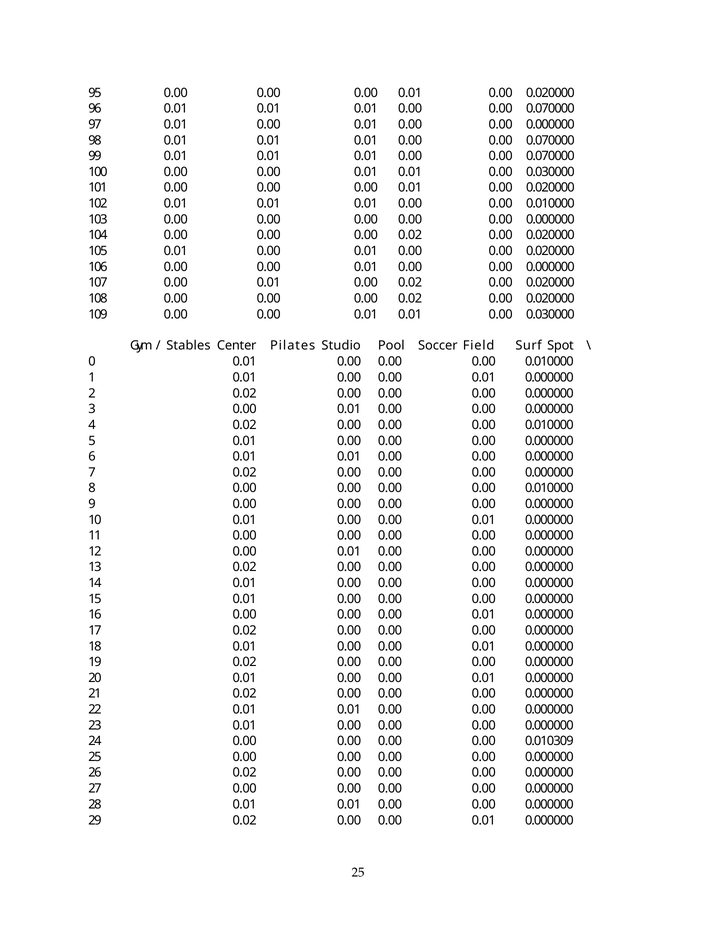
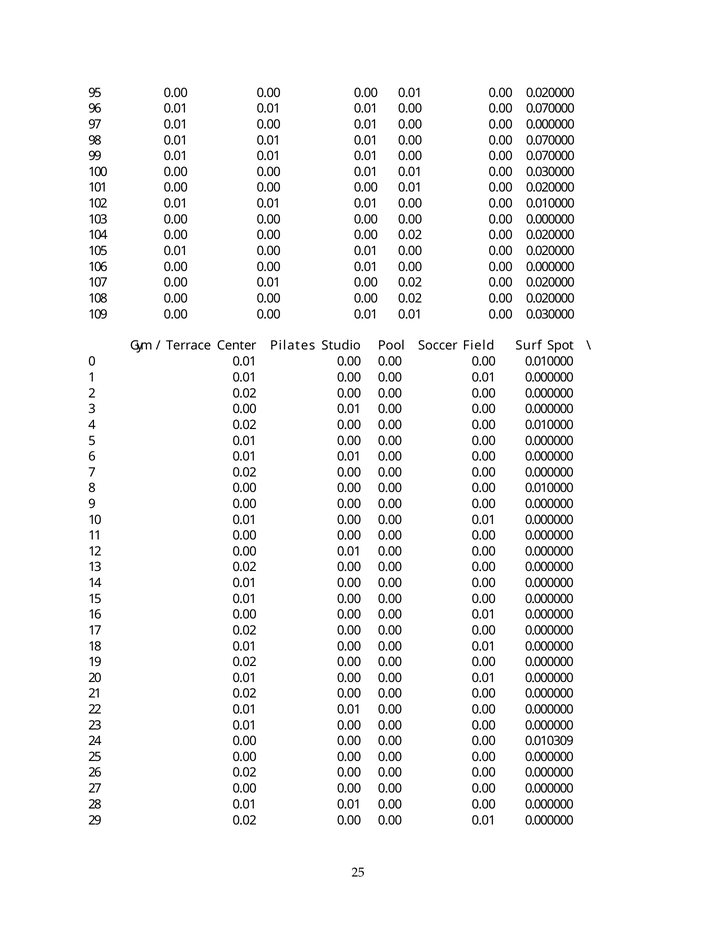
Stables: Stables -> Terrace (189, 346)
